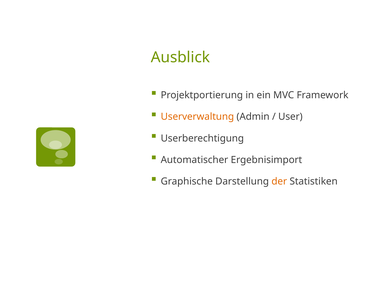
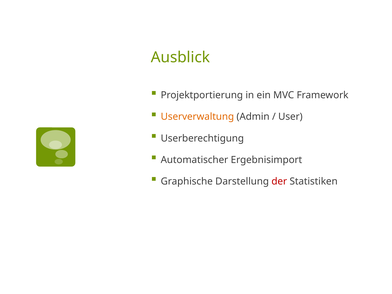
der colour: orange -> red (279, 181)
